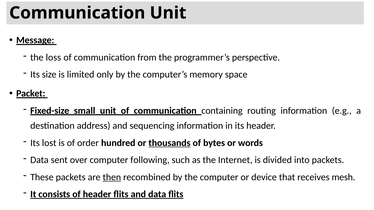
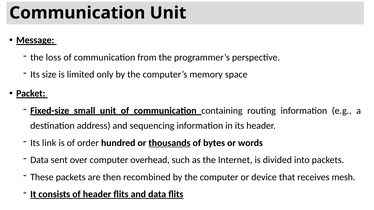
lost: lost -> link (49, 143)
following: following -> overhead (150, 160)
then underline: present -> none (112, 177)
